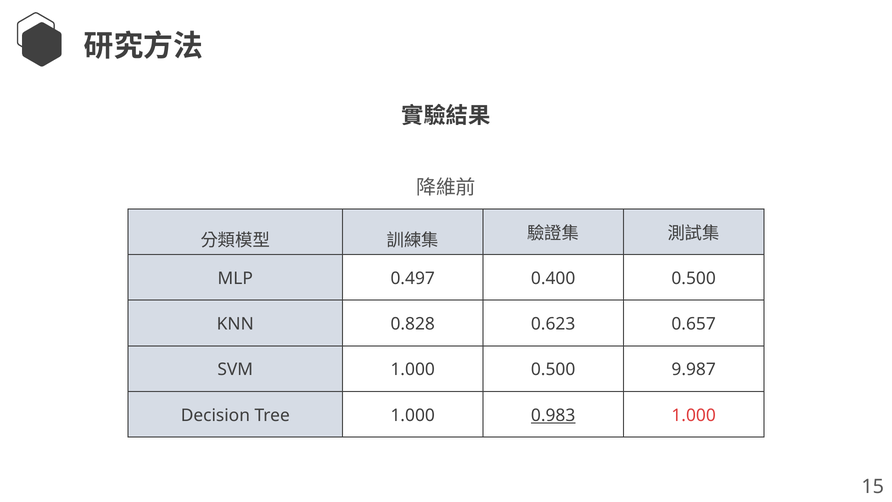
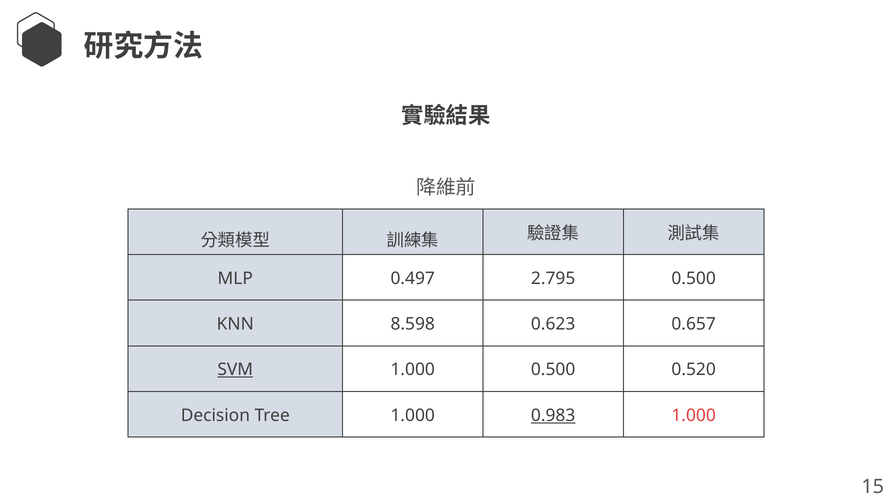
0.400: 0.400 -> 2.795 (553, 278)
0.828: 0.828 -> 8.598 (413, 324)
SVM underline: none -> present (235, 370)
9.987: 9.987 -> 0.520 (694, 370)
